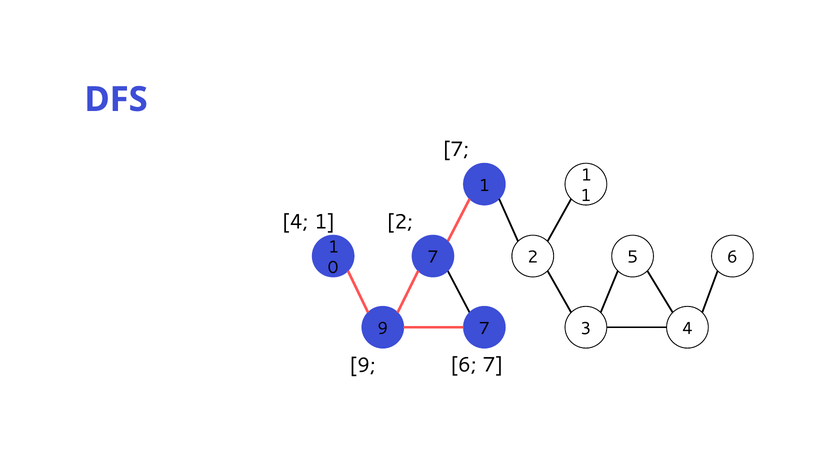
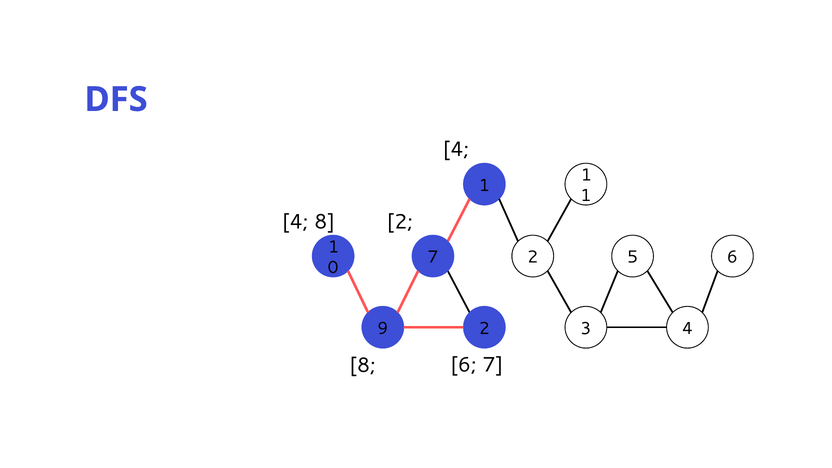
7: 7 -> 4 (456, 150)
4 1: 1 -> 8 (325, 222)
9 7: 7 -> 2 (484, 328)
9: 9 -> 8 (363, 365)
